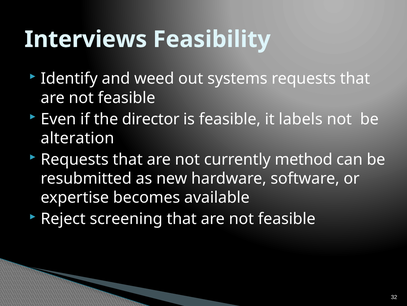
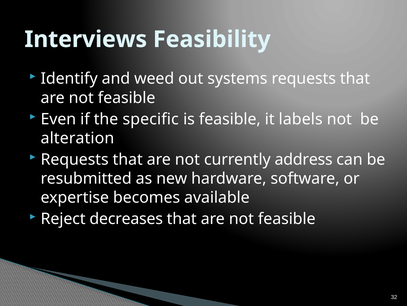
director: director -> specific (151, 119)
method: method -> address (304, 159)
screening: screening -> decreases (126, 218)
